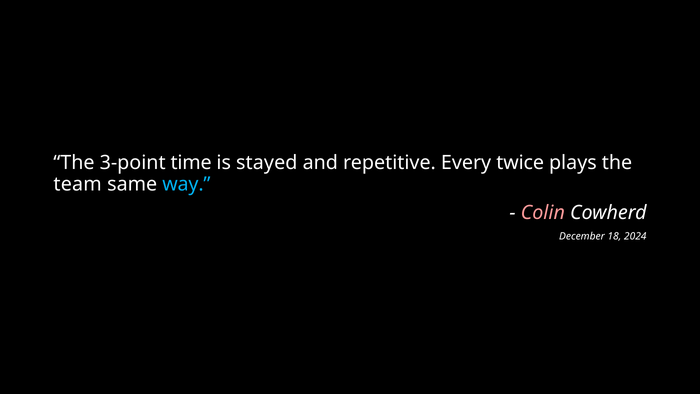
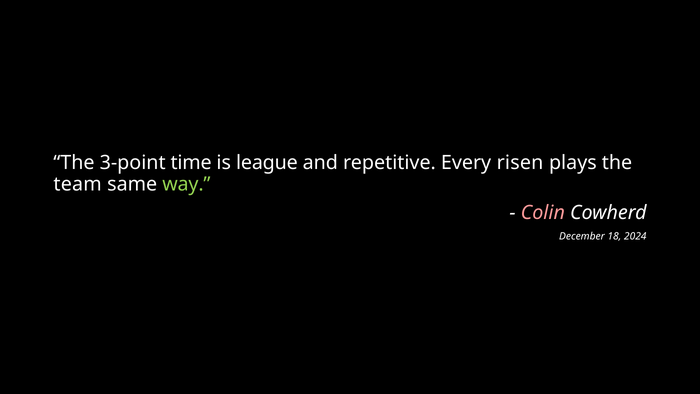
stayed: stayed -> league (267, 163)
twice: twice -> risen (520, 163)
way colour: light blue -> light green (186, 184)
